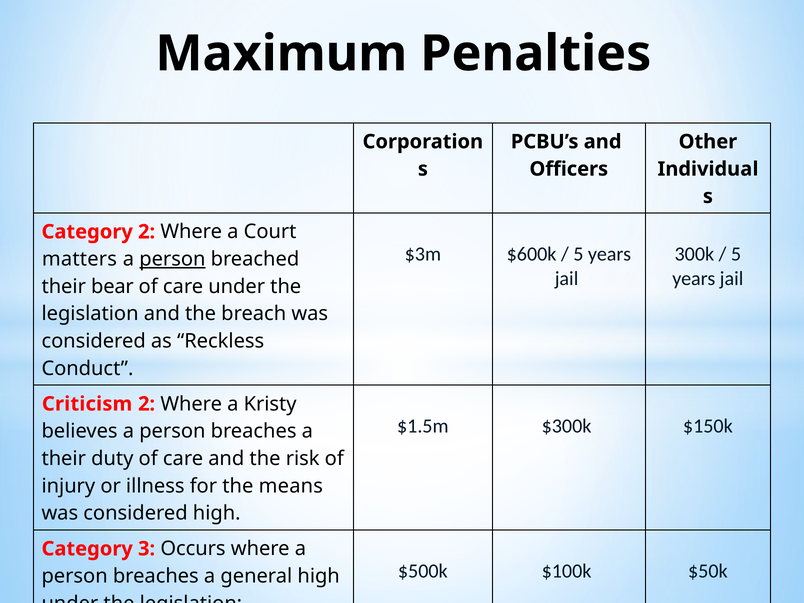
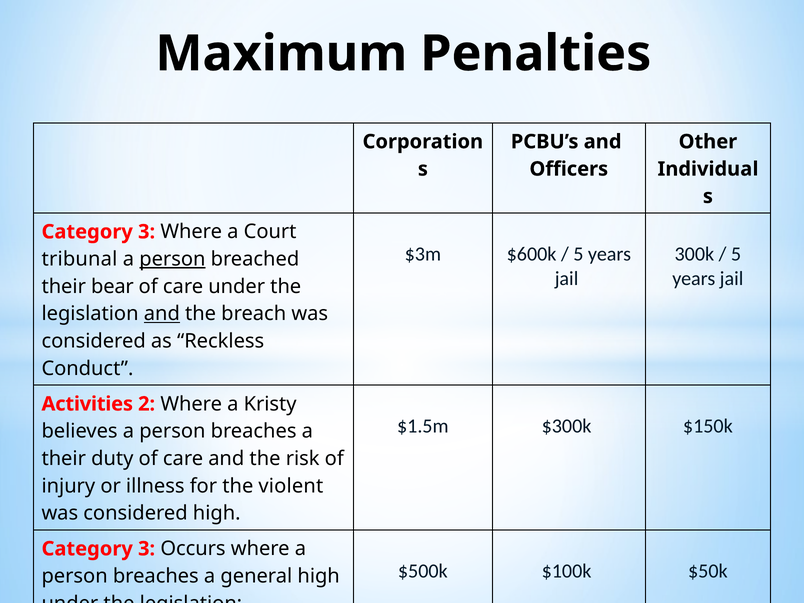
2: 2 -> 3 (147, 232)
matters: matters -> tribunal (79, 259)
and underline: none -> present (162, 314)
Criticism: Criticism -> Activities (87, 404)
means: means -> violent (291, 486)
